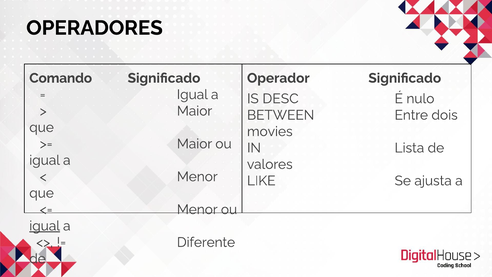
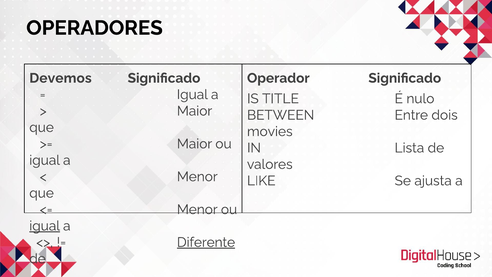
Comando: Comando -> Devemos (61, 78)
DESC: DESC -> TITLE (281, 99)
Diferente underline: none -> present (206, 242)
